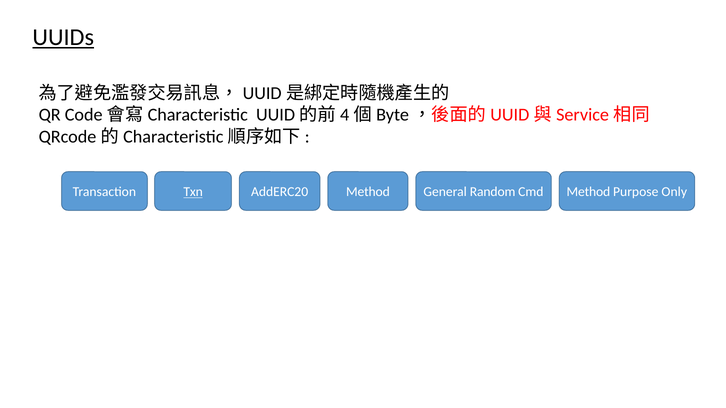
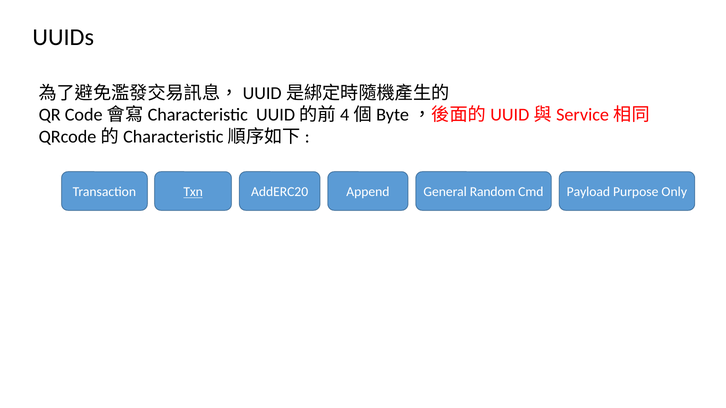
UUIDs underline: present -> none (63, 37)
AddERC20 Method: Method -> Append (368, 192)
Cmd Method: Method -> Payload (588, 192)
